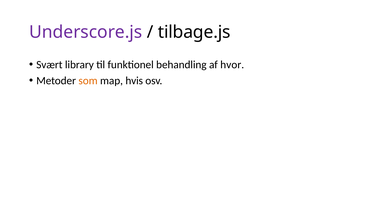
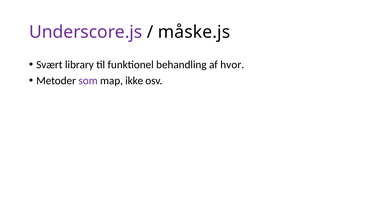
tilbage.js: tilbage.js -> måske.js (194, 32)
som colour: orange -> purple (88, 81)
hvis: hvis -> ikke (134, 81)
